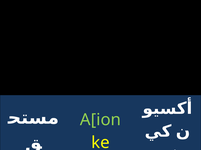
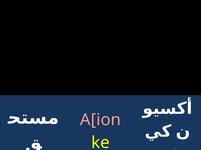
A[ion colour: light green -> pink (100, 120)
